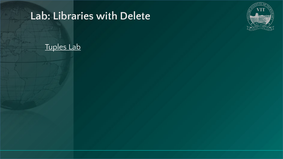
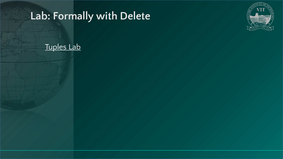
Libraries: Libraries -> Formally (73, 16)
